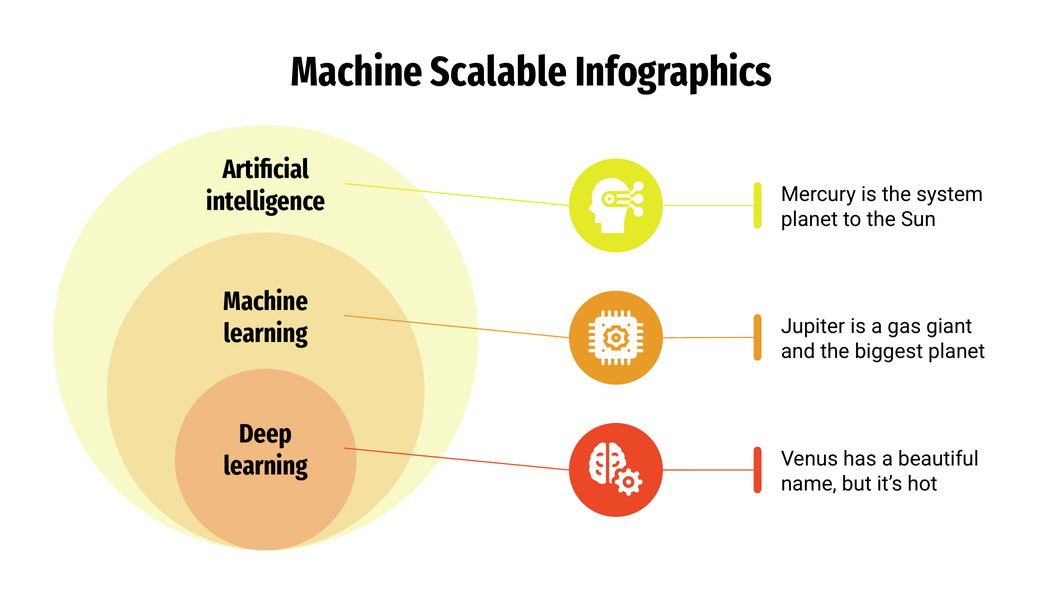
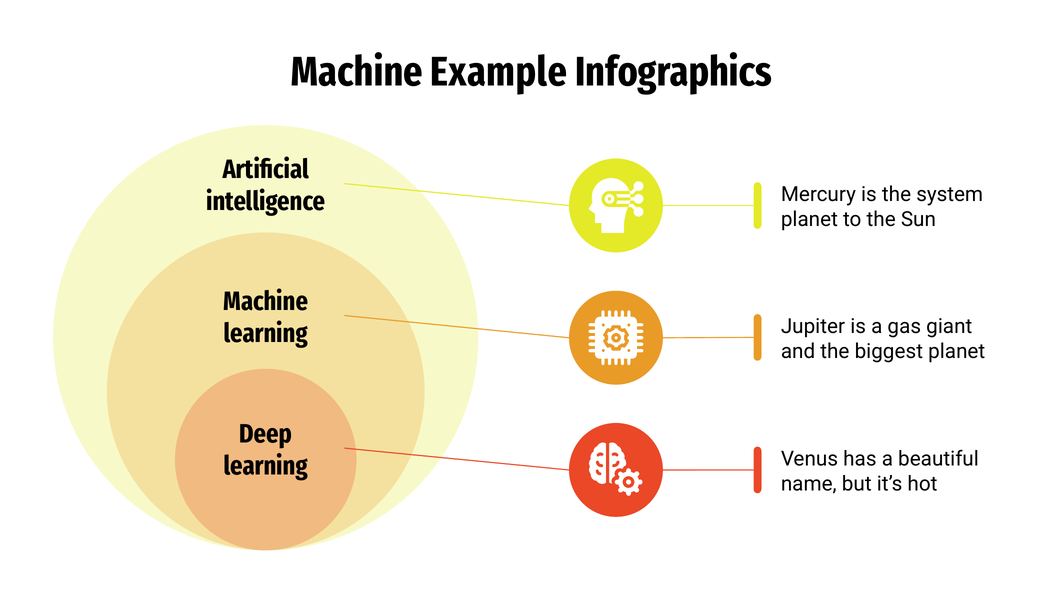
Scalable: Scalable -> Example (499, 72)
